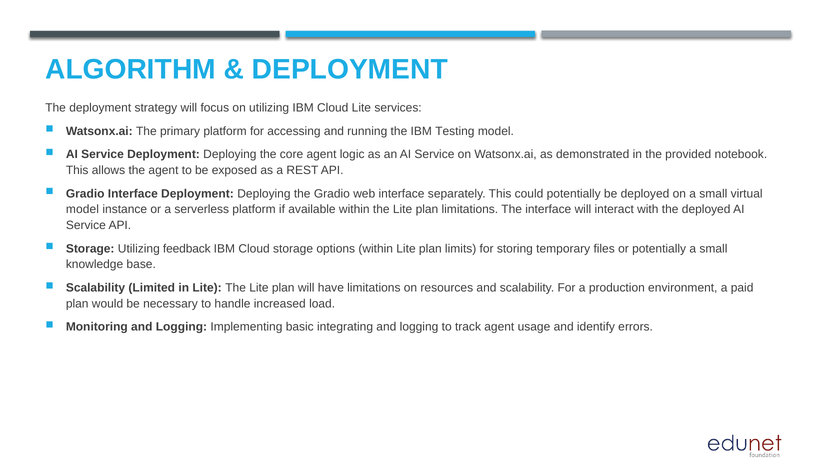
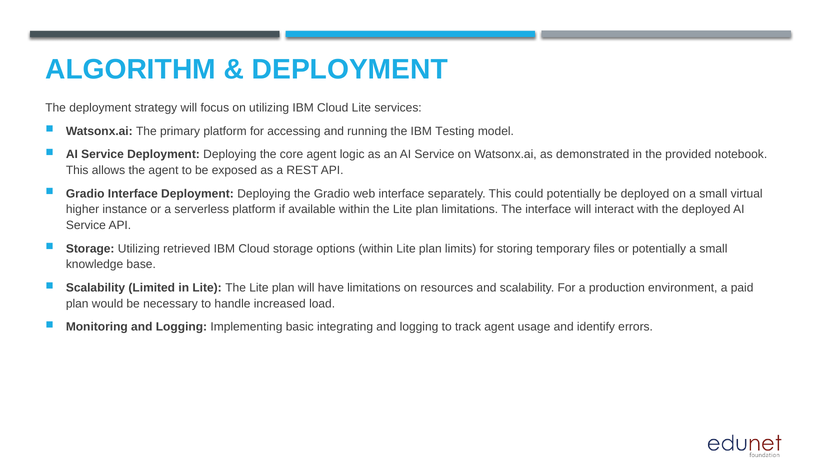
model: model -> higher (83, 209)
feedback: feedback -> retrieved (187, 249)
